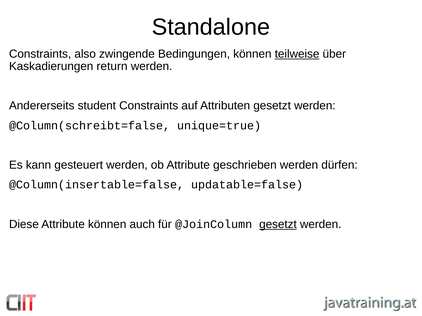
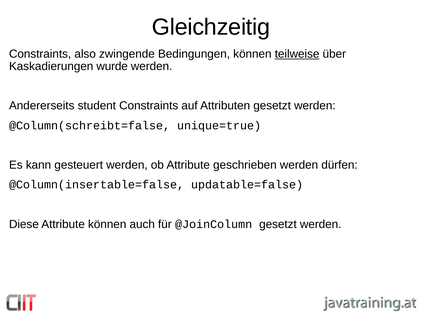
Standalone: Standalone -> Gleichzeitig (211, 27)
return: return -> wurde (112, 66)
gesetzt underline: present -> none (278, 225)
